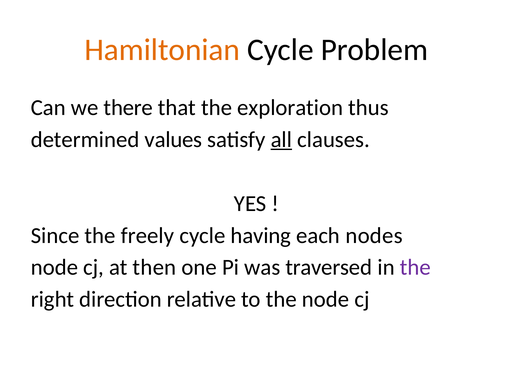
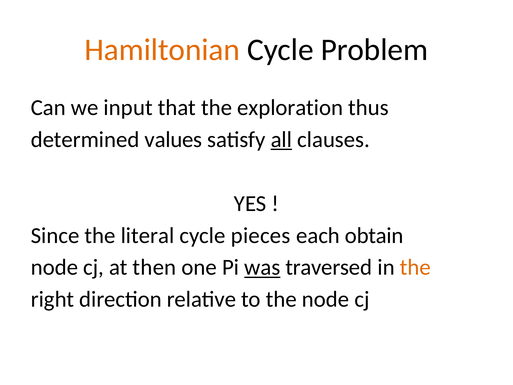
there: there -> input (128, 108)
freely: freely -> literal (148, 235)
having: having -> pieces (261, 235)
nodes: nodes -> obtain (374, 235)
was underline: none -> present (262, 267)
the colour: purple -> orange (415, 267)
